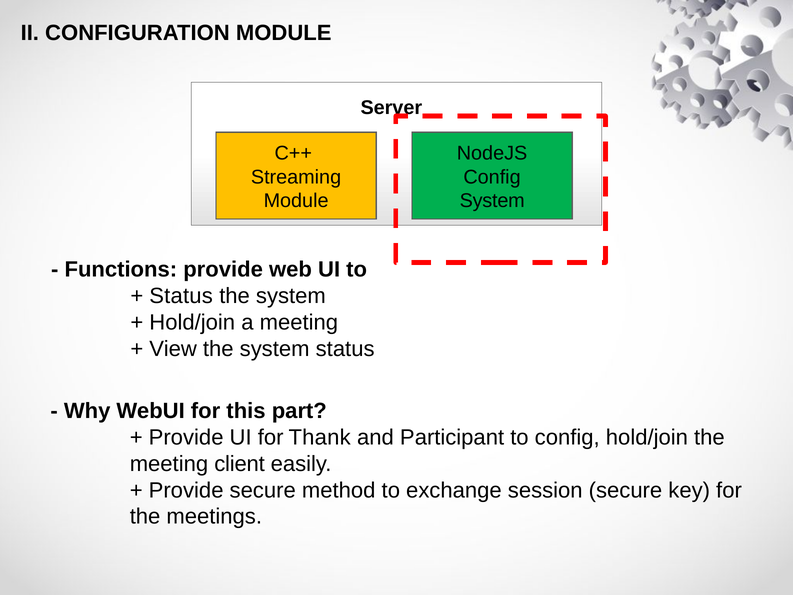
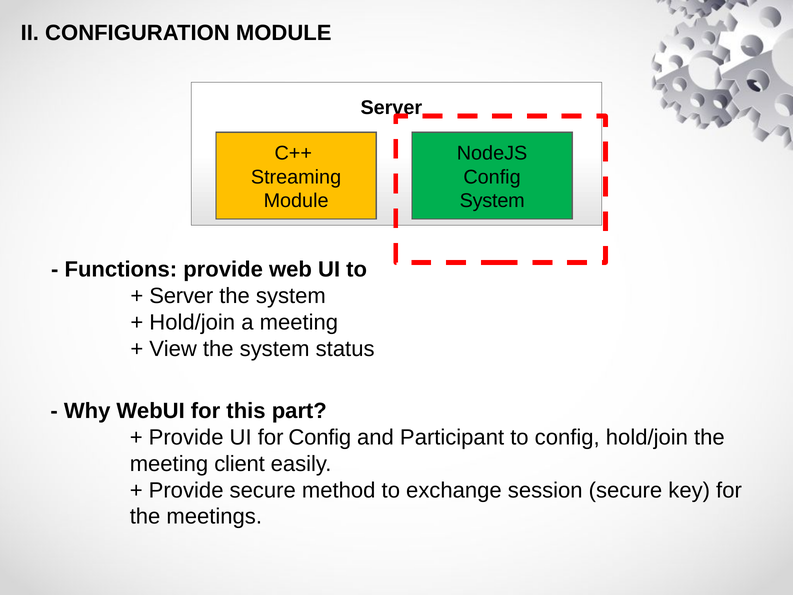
Status: Status -> Server (181, 296)
for Thank: Thank -> Config (320, 437)
